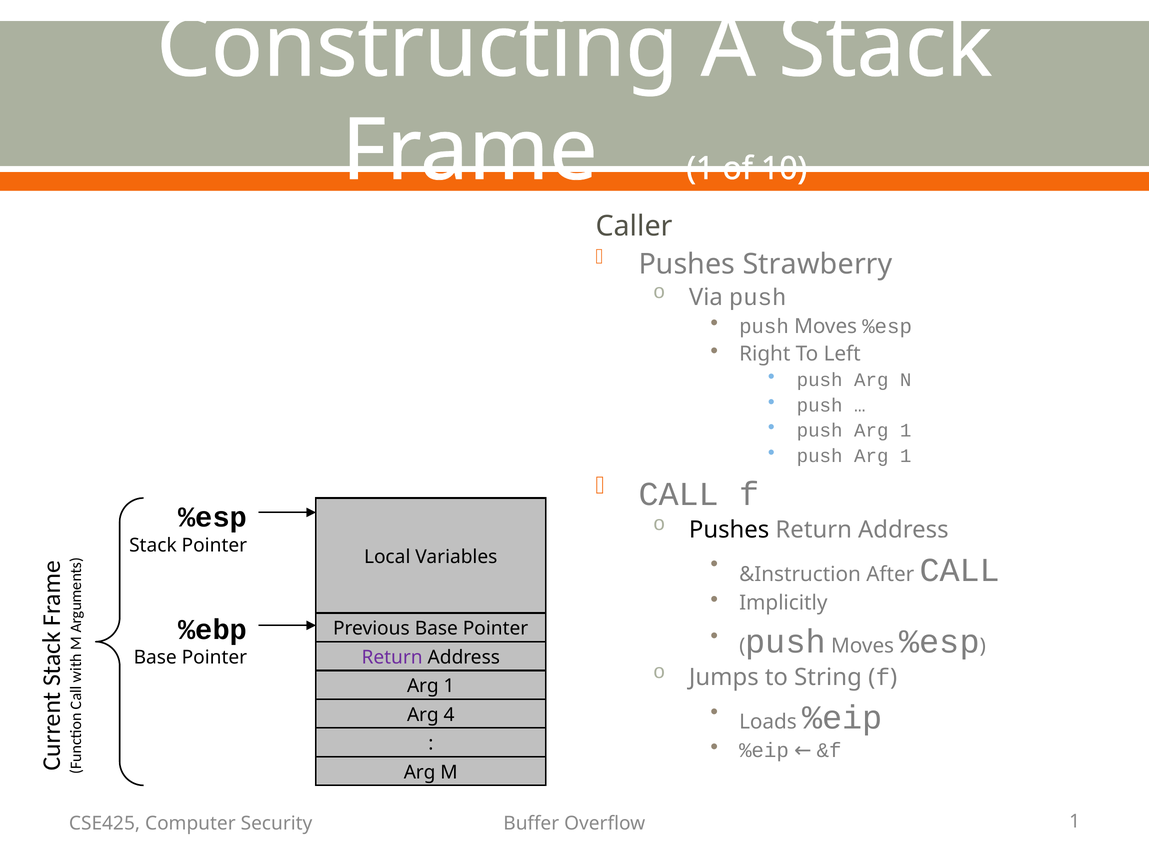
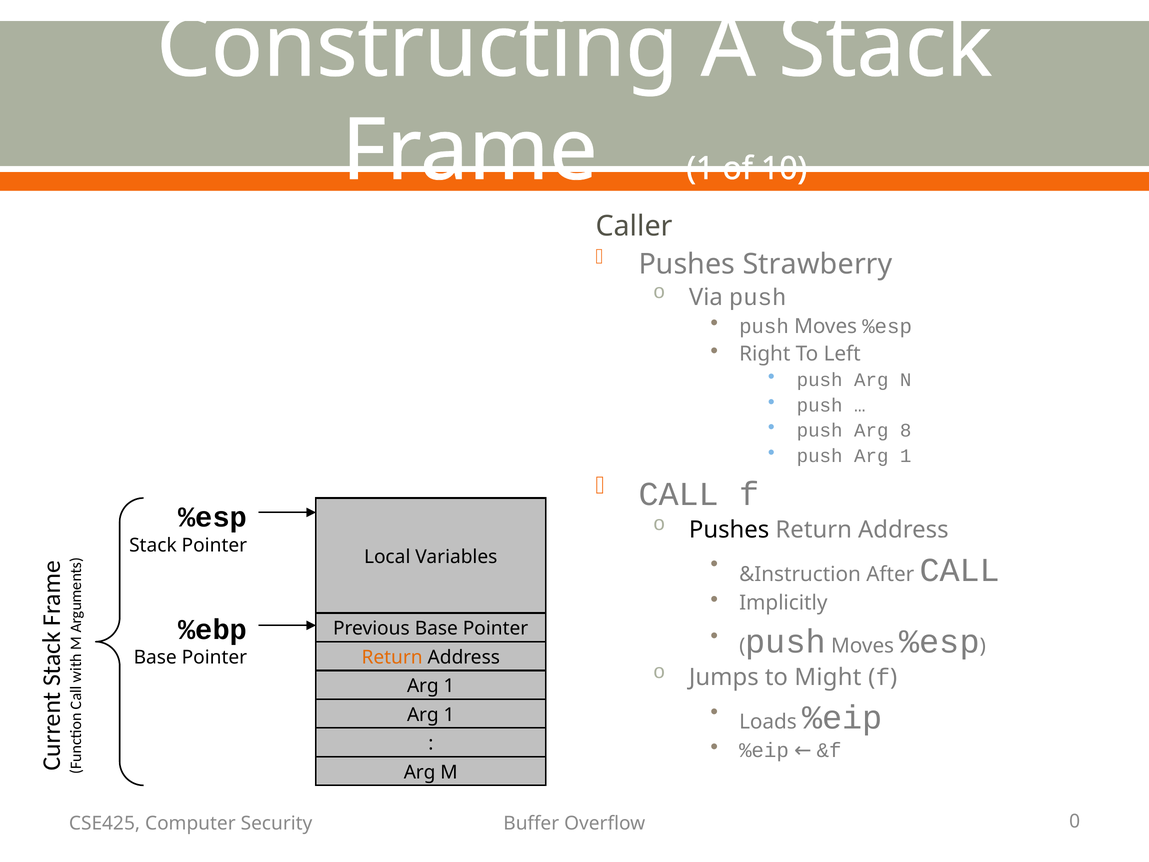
1: 1 -> 8 (906, 430)
Return colour: purple -> orange (392, 657)
String: String -> Might (828, 677)
4: 4 -> 1 (449, 715)
Overflow 1: 1 -> 0 (1075, 821)
